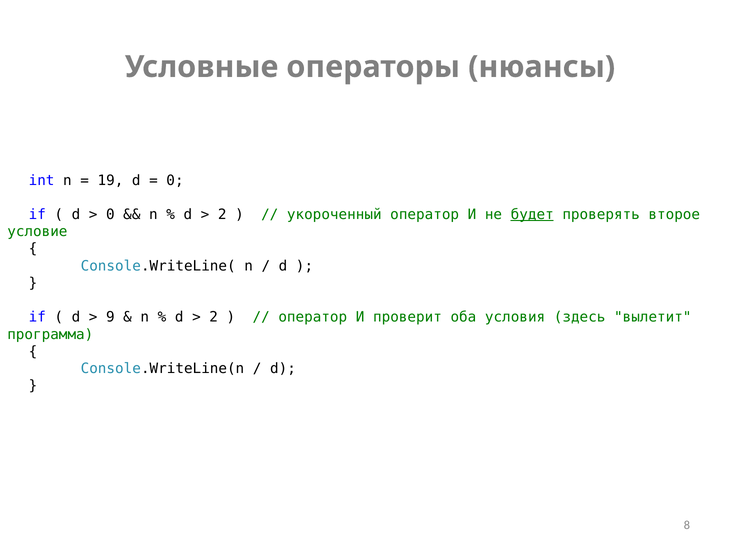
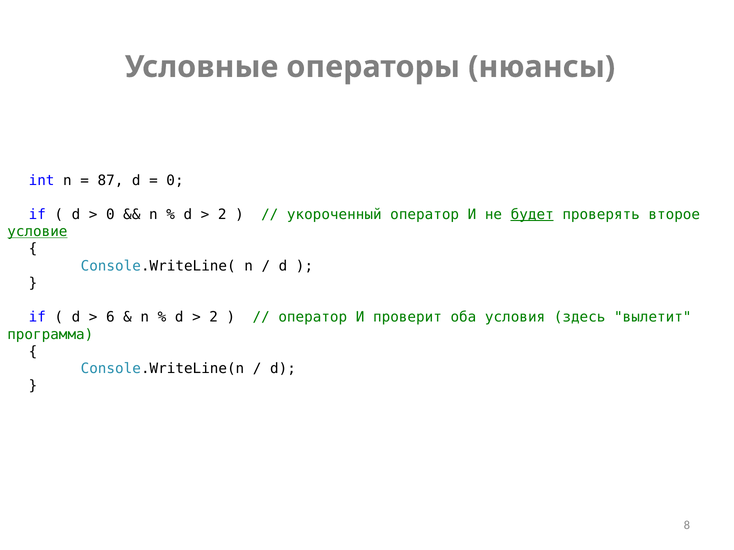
19: 19 -> 87 (110, 180)
условие underline: none -> present (37, 232)
9: 9 -> 6 (110, 318)
